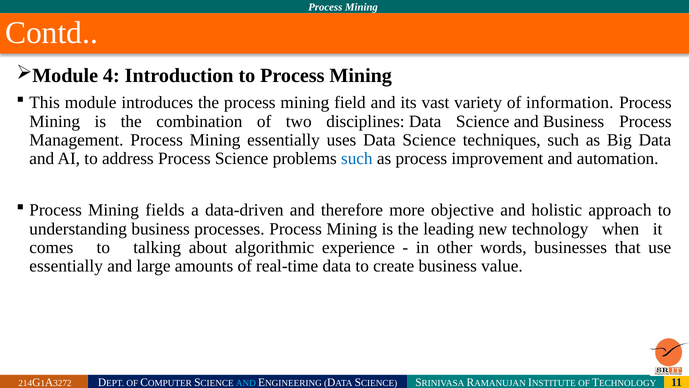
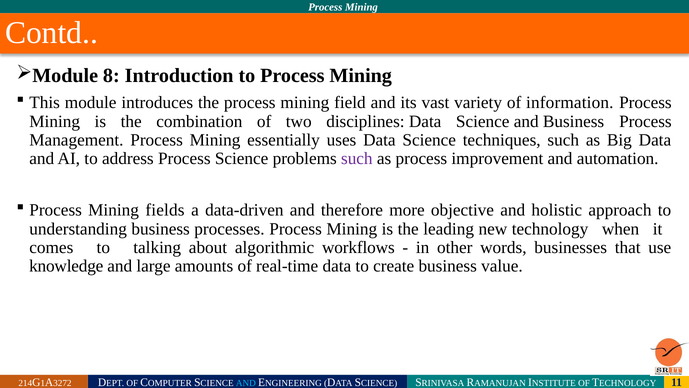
4: 4 -> 8 (111, 75)
such colour: blue -> purple (357, 158)
experience: experience -> workflows (358, 247)
essentially: essentially -> knowledge (66, 266)
